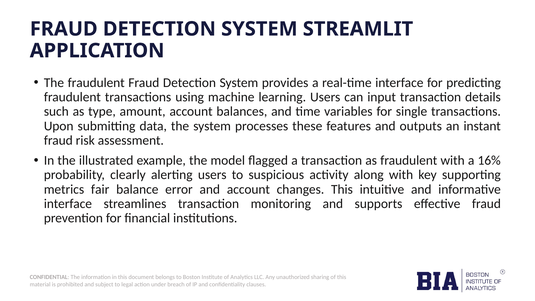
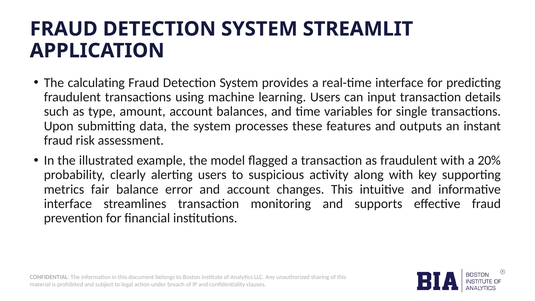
The fraudulent: fraudulent -> calculating (96, 83)
16%: 16% -> 20% (489, 160)
